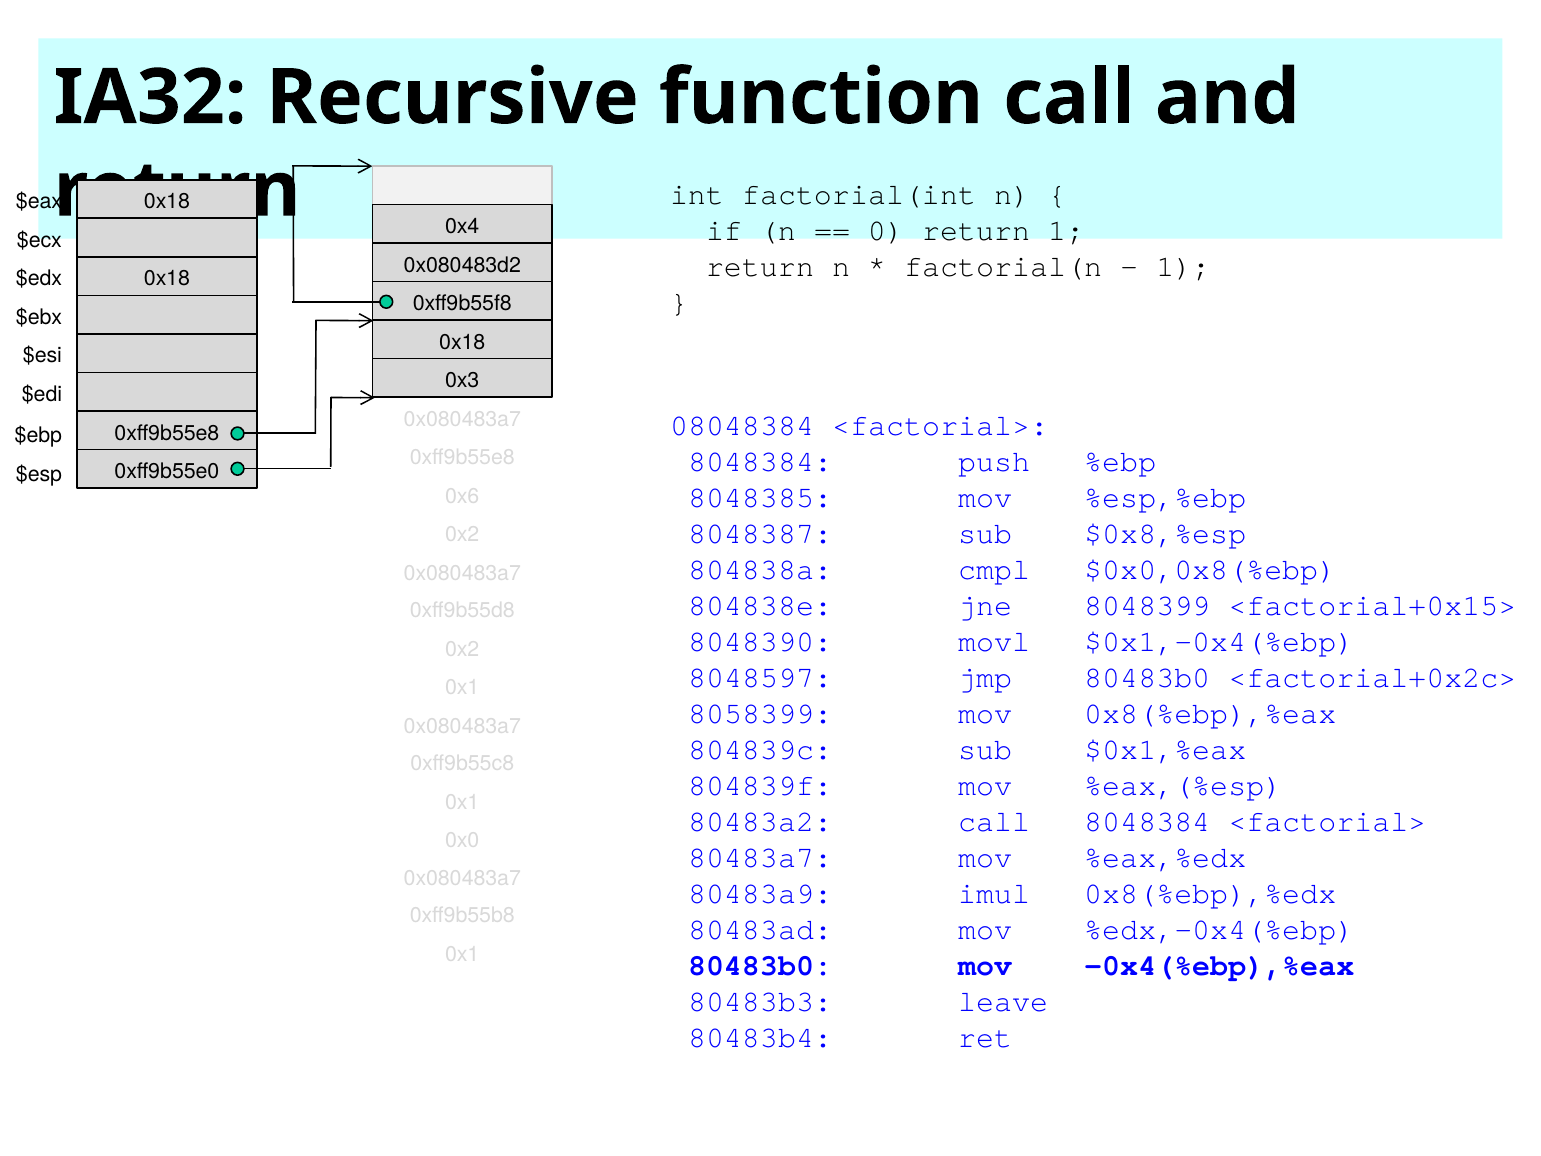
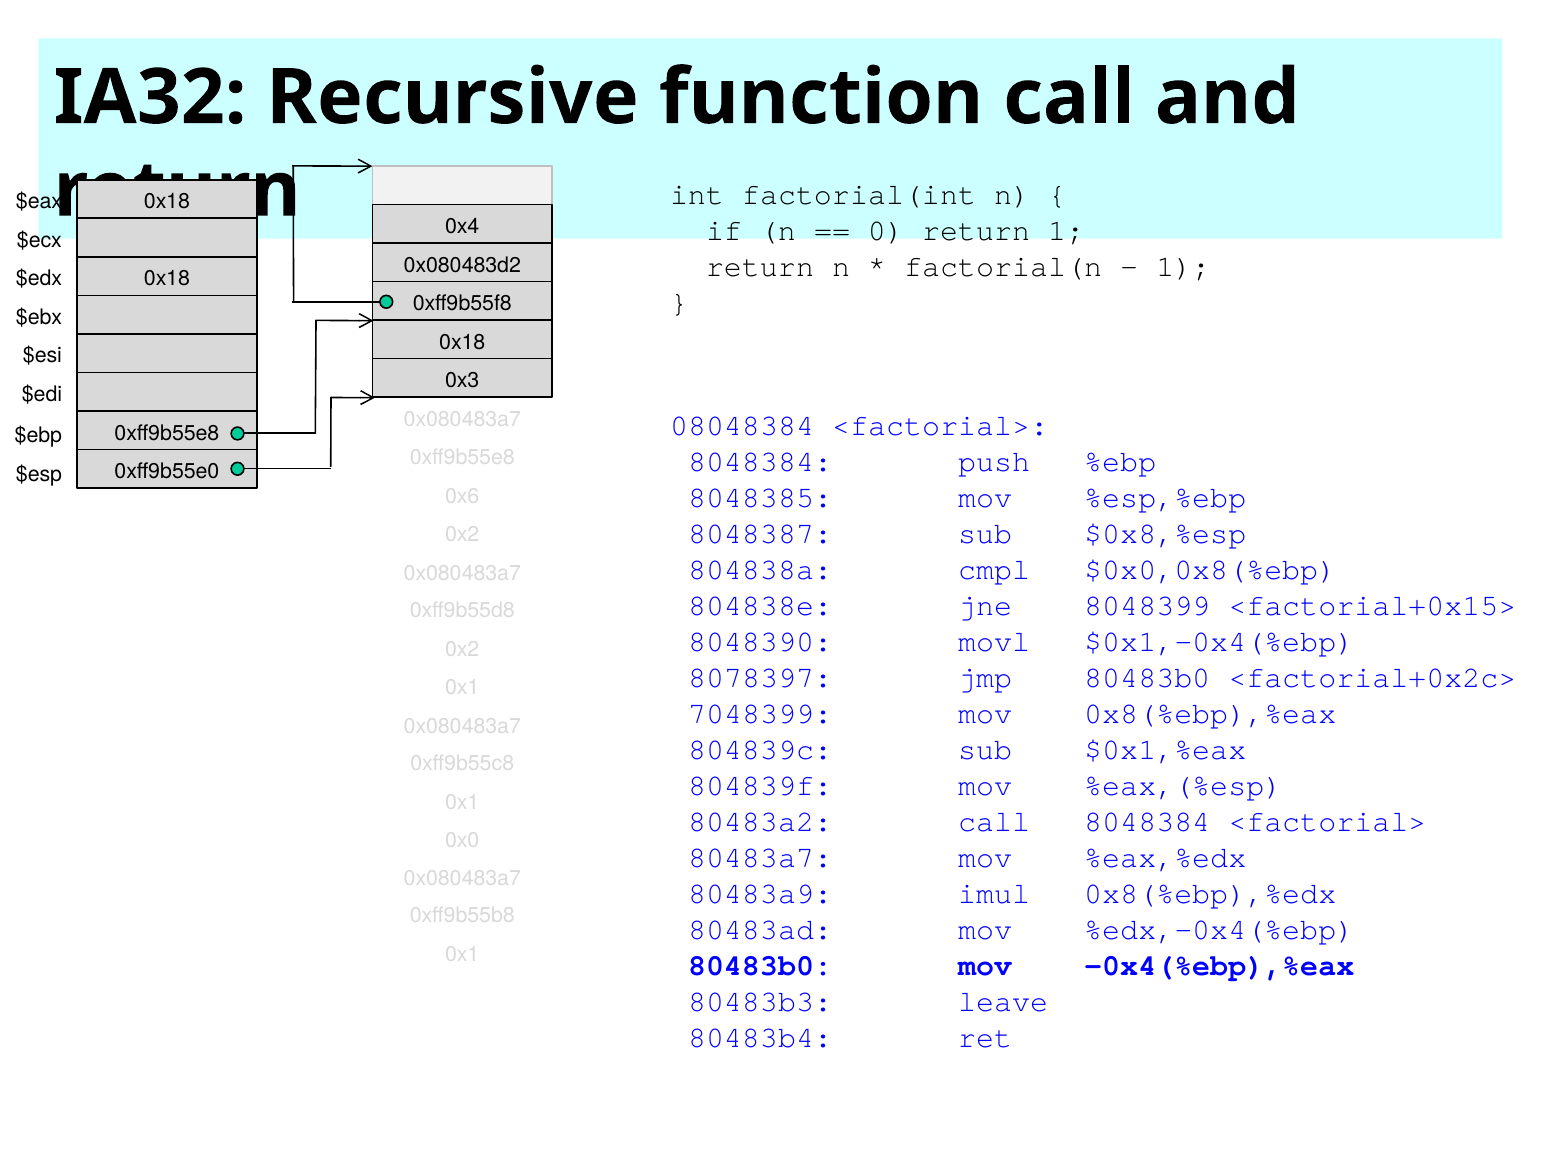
8048597: 8048597 -> 8078397 (760, 678)
8058399: 8058399 -> 7048399 (760, 714)
